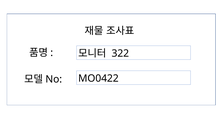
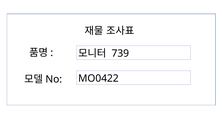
322: 322 -> 739 (120, 53)
